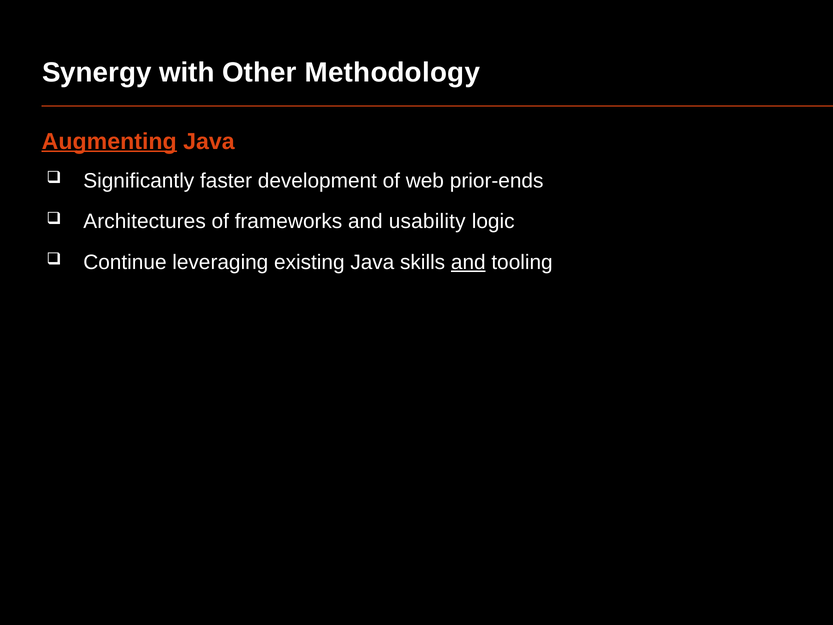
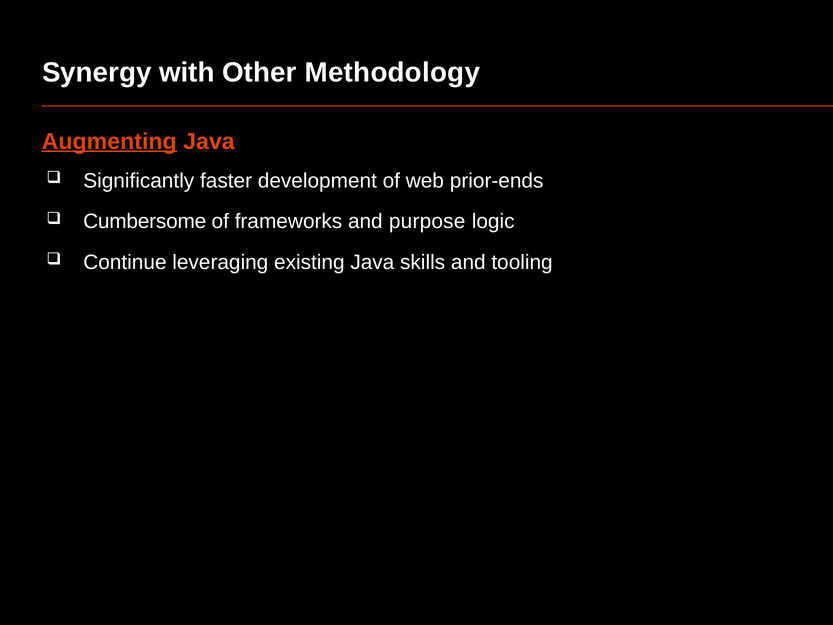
Architectures: Architectures -> Cumbersome (145, 222)
usability: usability -> purpose (427, 222)
and underline: present -> none (468, 262)
